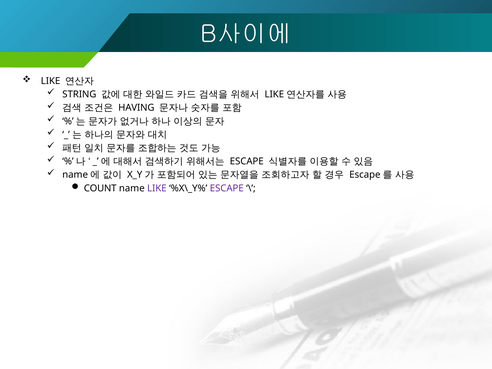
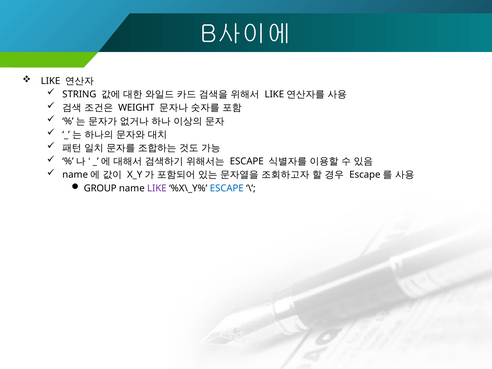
HAVING: HAVING -> WEIGHT (136, 108)
COUNT: COUNT -> GROUP (100, 188)
ESCAPE colour: purple -> blue (227, 188)
